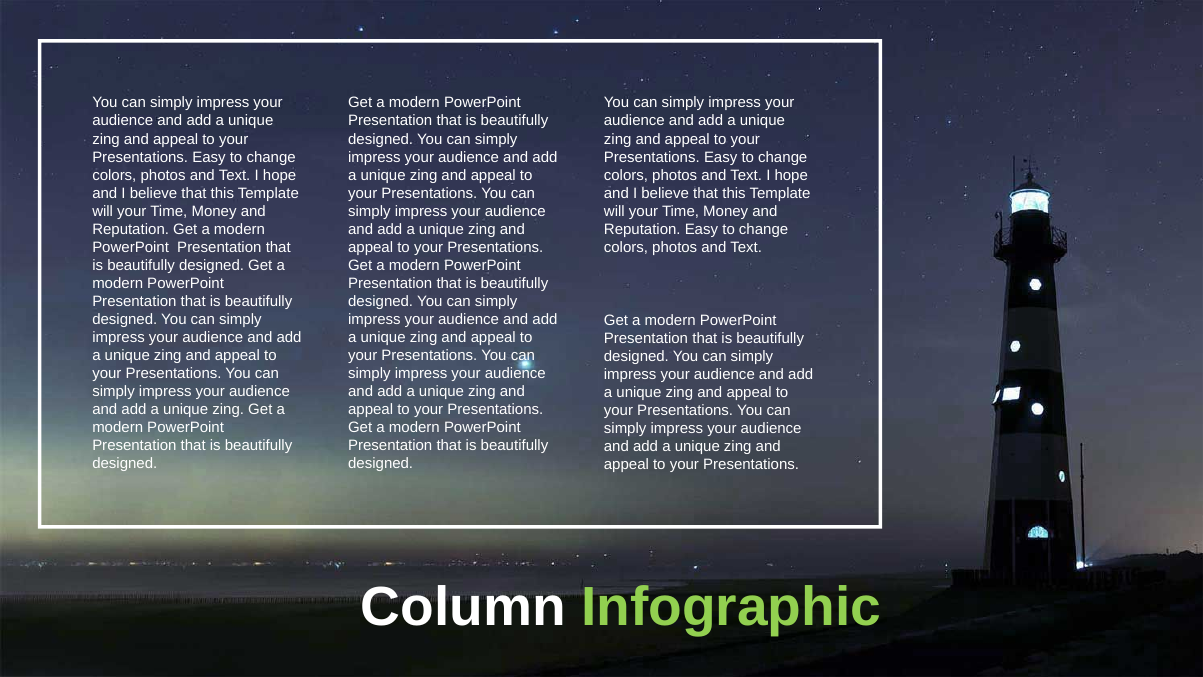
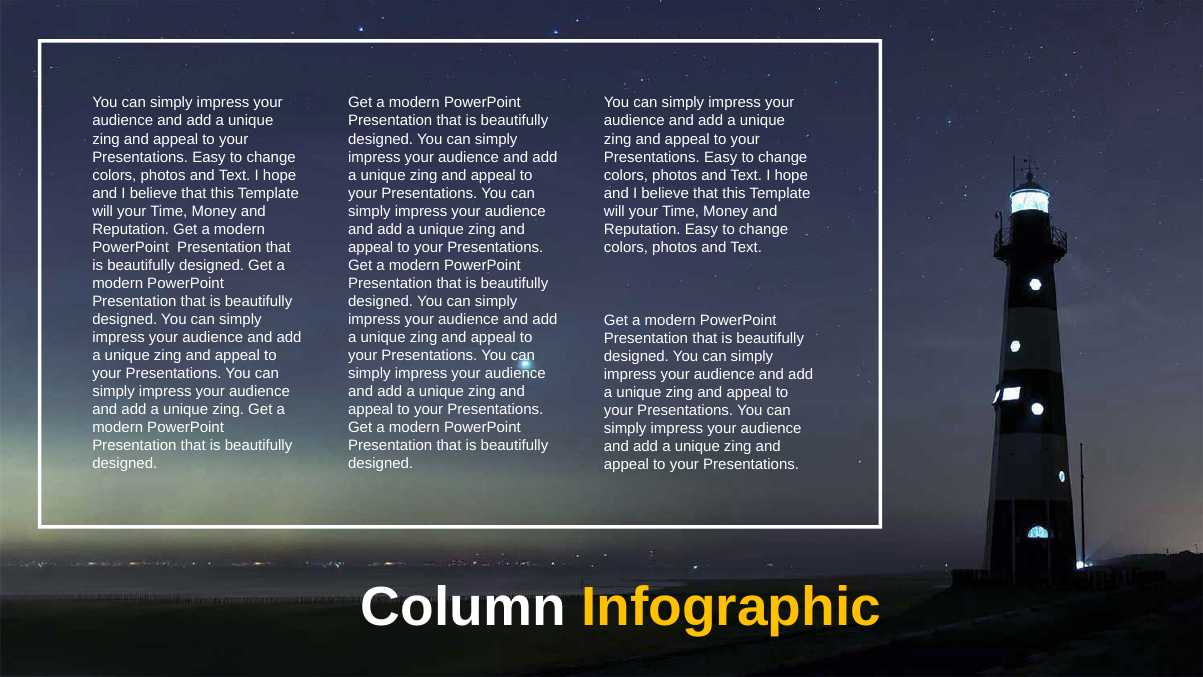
Infographic colour: light green -> yellow (731, 607)
